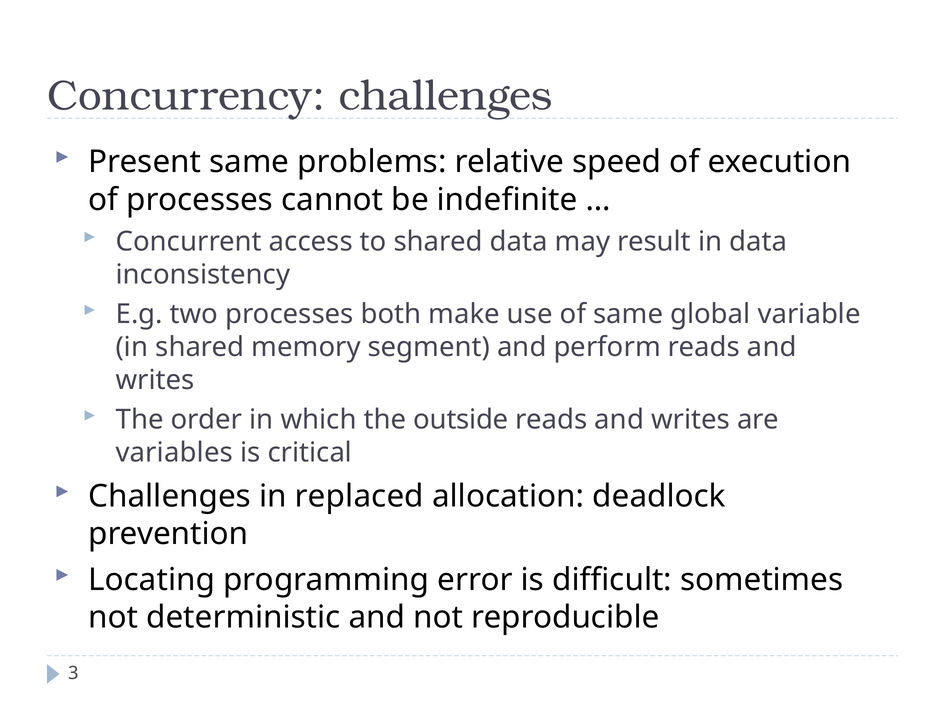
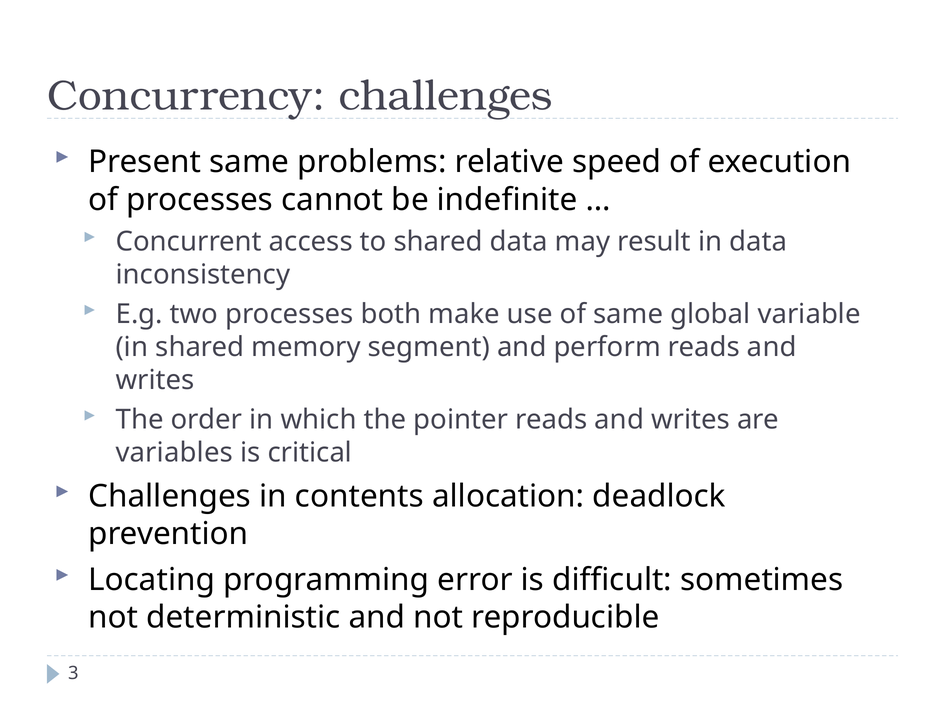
outside: outside -> pointer (461, 420)
replaced: replaced -> contents (359, 497)
